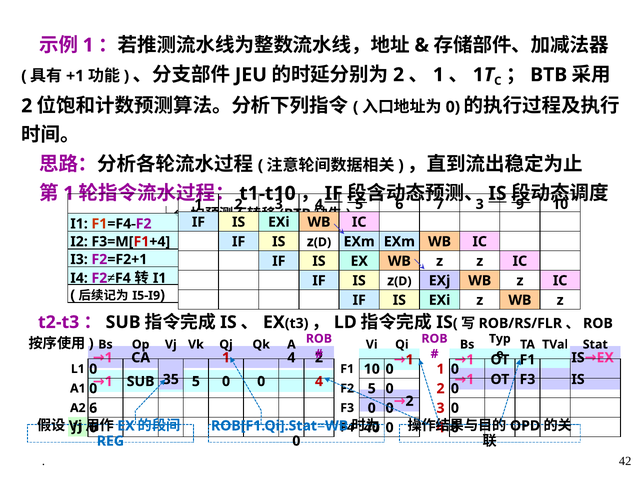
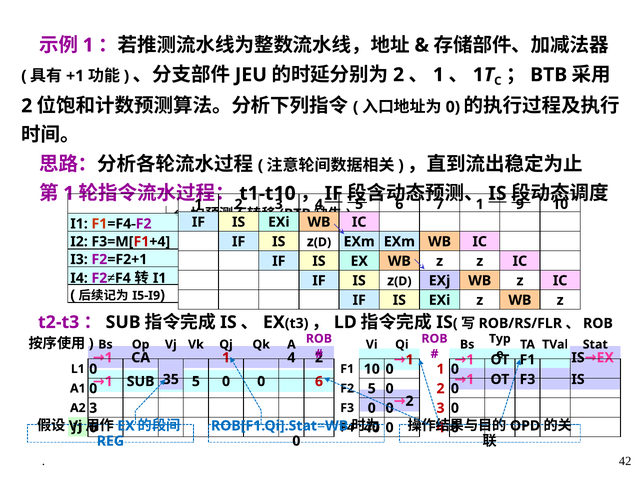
7 3: 3 -> 1 (480, 204)
0 0 4: 4 -> 6 (319, 382)
A2 6: 6 -> 3 (93, 409)
